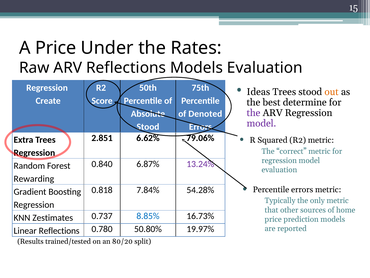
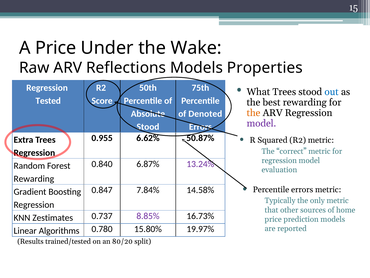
Rates: Rates -> Wake (196, 48)
Models Evaluation: Evaluation -> Properties (265, 68)
Ideas: Ideas -> What (258, 92)
out colour: orange -> blue (332, 92)
Create: Create -> Tested (48, 101)
best determine: determine -> rewarding (305, 102)
the colour: purple -> orange (254, 113)
2.851: 2.851 -> 0.955 (102, 138)
79.06%: 79.06% -> 50.87% (200, 138)
0.818: 0.818 -> 0.847 (102, 190)
54.28%: 54.28% -> 14.58% (200, 190)
8.85% colour: blue -> purple (148, 216)
Linear Reflections: Reflections -> Algorithms (59, 230)
50.80%: 50.80% -> 15.80% (148, 229)
